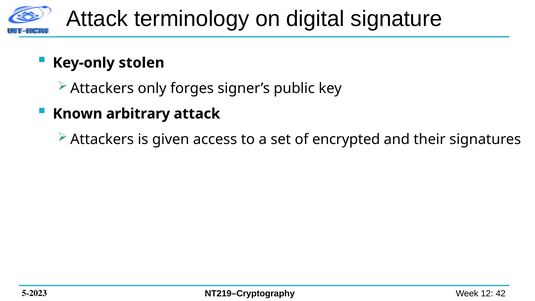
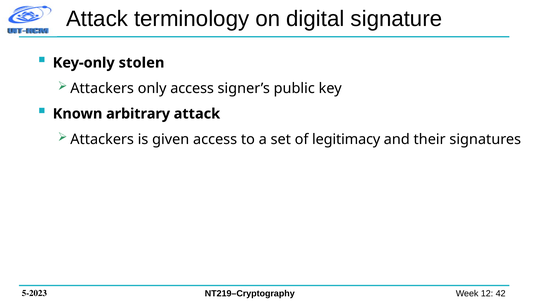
only forges: forges -> access (192, 88)
encrypted: encrypted -> legitimacy (346, 139)
